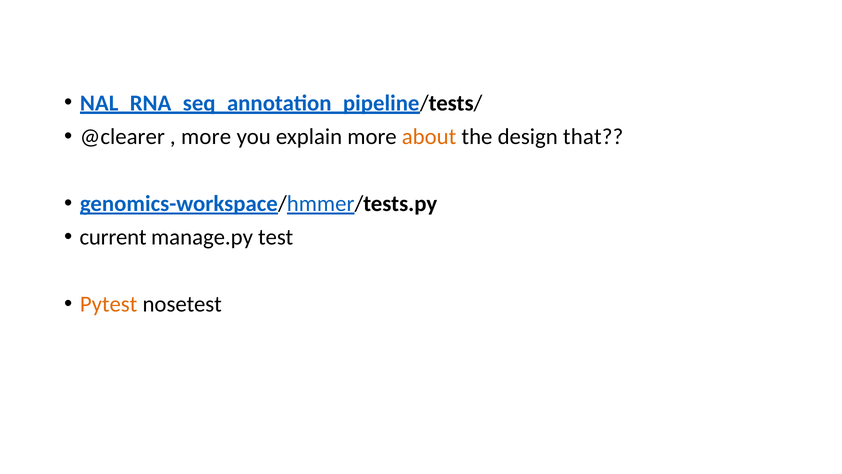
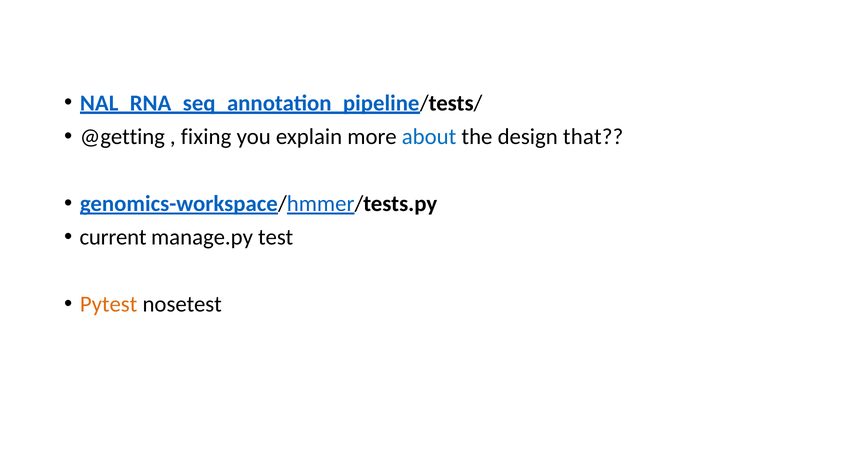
@clearer: @clearer -> @getting (122, 136)
more: more -> fixing (206, 136)
about colour: orange -> blue (429, 136)
